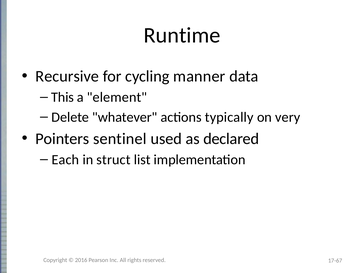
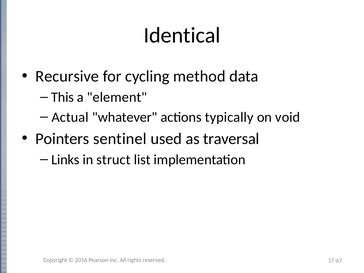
Runtime: Runtime -> Identical (182, 35)
manner: manner -> method (199, 76)
Delete: Delete -> Actual (70, 117)
very: very -> void (288, 117)
declared: declared -> traversal (231, 139)
Each: Each -> Links (65, 160)
